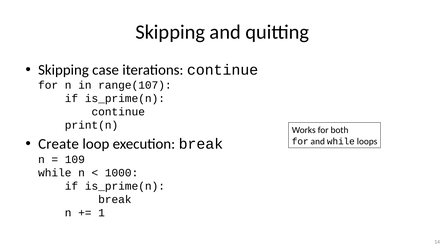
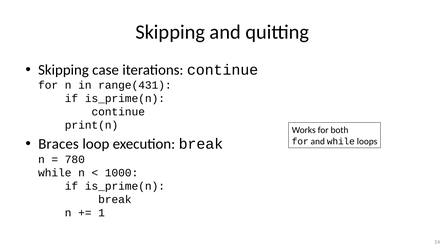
range(107: range(107 -> range(431 (135, 85)
Create: Create -> Braces (59, 144)
109: 109 -> 780 (75, 160)
